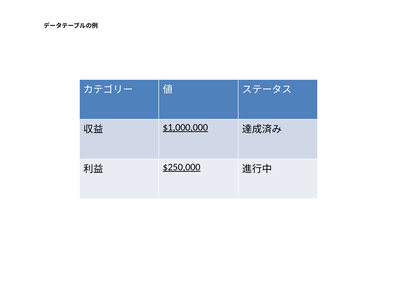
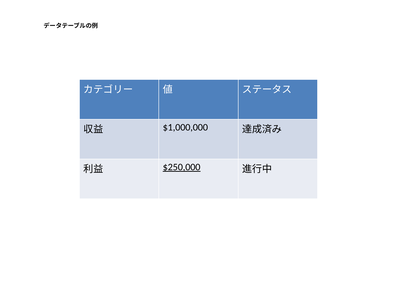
$1,000,000 underline: present -> none (185, 127)
